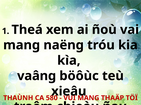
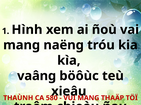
Theá: Theá -> Hình (27, 30)
